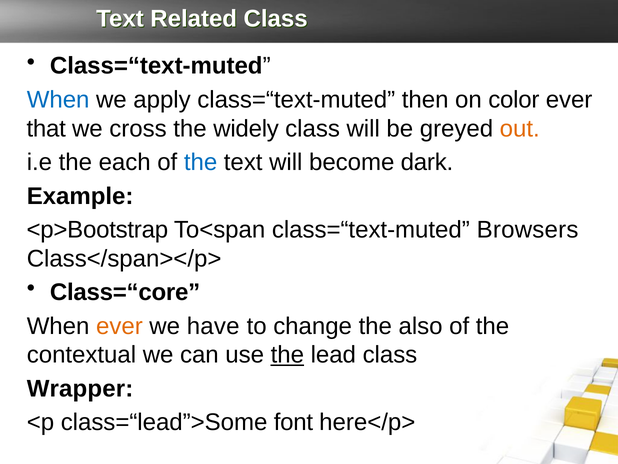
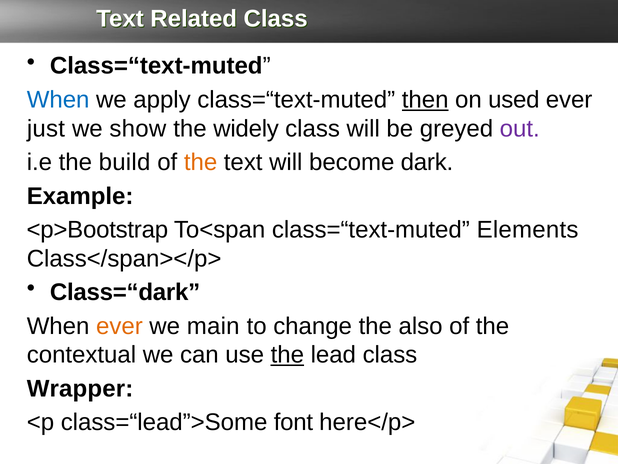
then underline: none -> present (425, 100)
color: color -> used (514, 100)
that: that -> just (46, 129)
cross: cross -> show (138, 129)
out colour: orange -> purple (520, 129)
each: each -> build (125, 162)
the colour: blue -> orange (201, 162)
Browsers: Browsers -> Elements (528, 230)
Class=“core: Class=“core -> Class=“dark (125, 292)
have: have -> main (213, 326)
